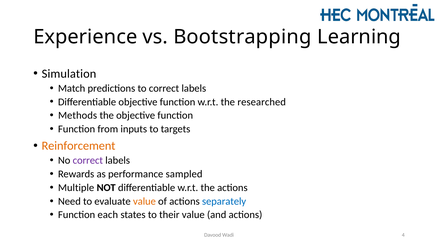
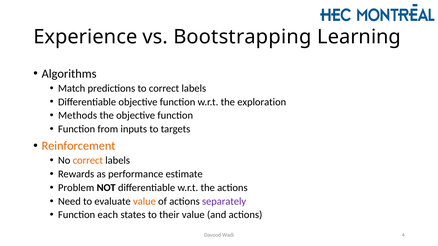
Simulation: Simulation -> Algorithms (69, 74)
researched: researched -> exploration (262, 102)
correct colour: purple -> orange (88, 161)
sampled: sampled -> estimate (184, 174)
Multiple: Multiple -> Problem (76, 188)
separately colour: blue -> purple (224, 202)
